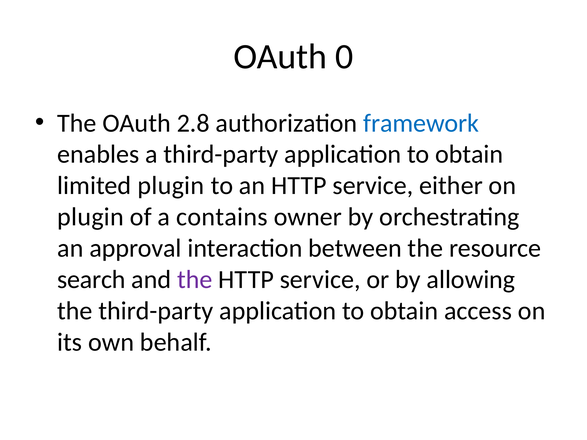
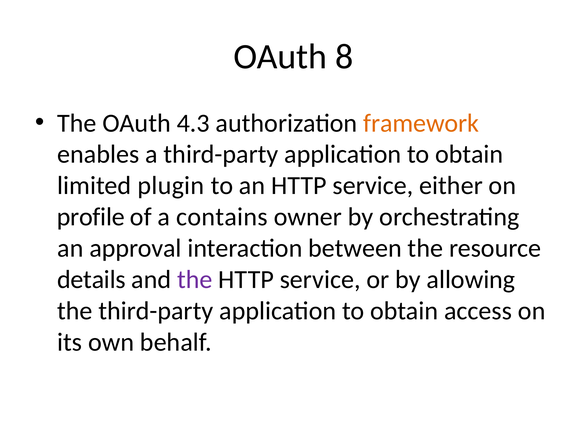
0: 0 -> 8 (344, 57)
2.8: 2.8 -> 4.3 (193, 123)
framework colour: blue -> orange (421, 123)
plugin: plugin -> profile (91, 217)
search: search -> details (91, 280)
